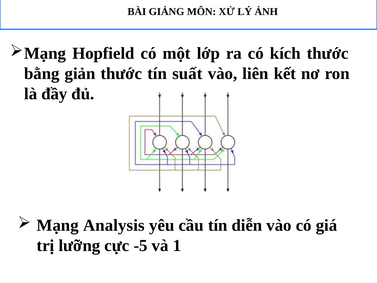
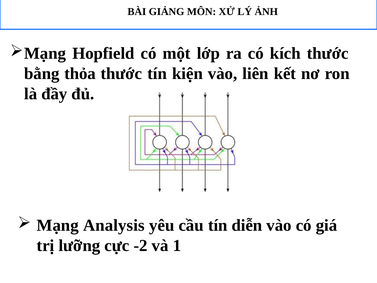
giản: giản -> thỏa (80, 74)
suất: suất -> kiện (188, 74)
-5: -5 -> -2 (141, 245)
